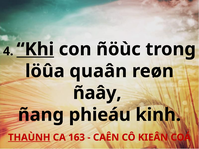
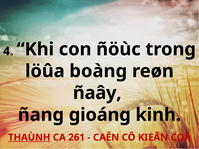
Khi underline: present -> none (35, 49)
quaân: quaân -> boàng (98, 71)
phieáu: phieáu -> gioáng (100, 115)
163: 163 -> 261 (77, 138)
